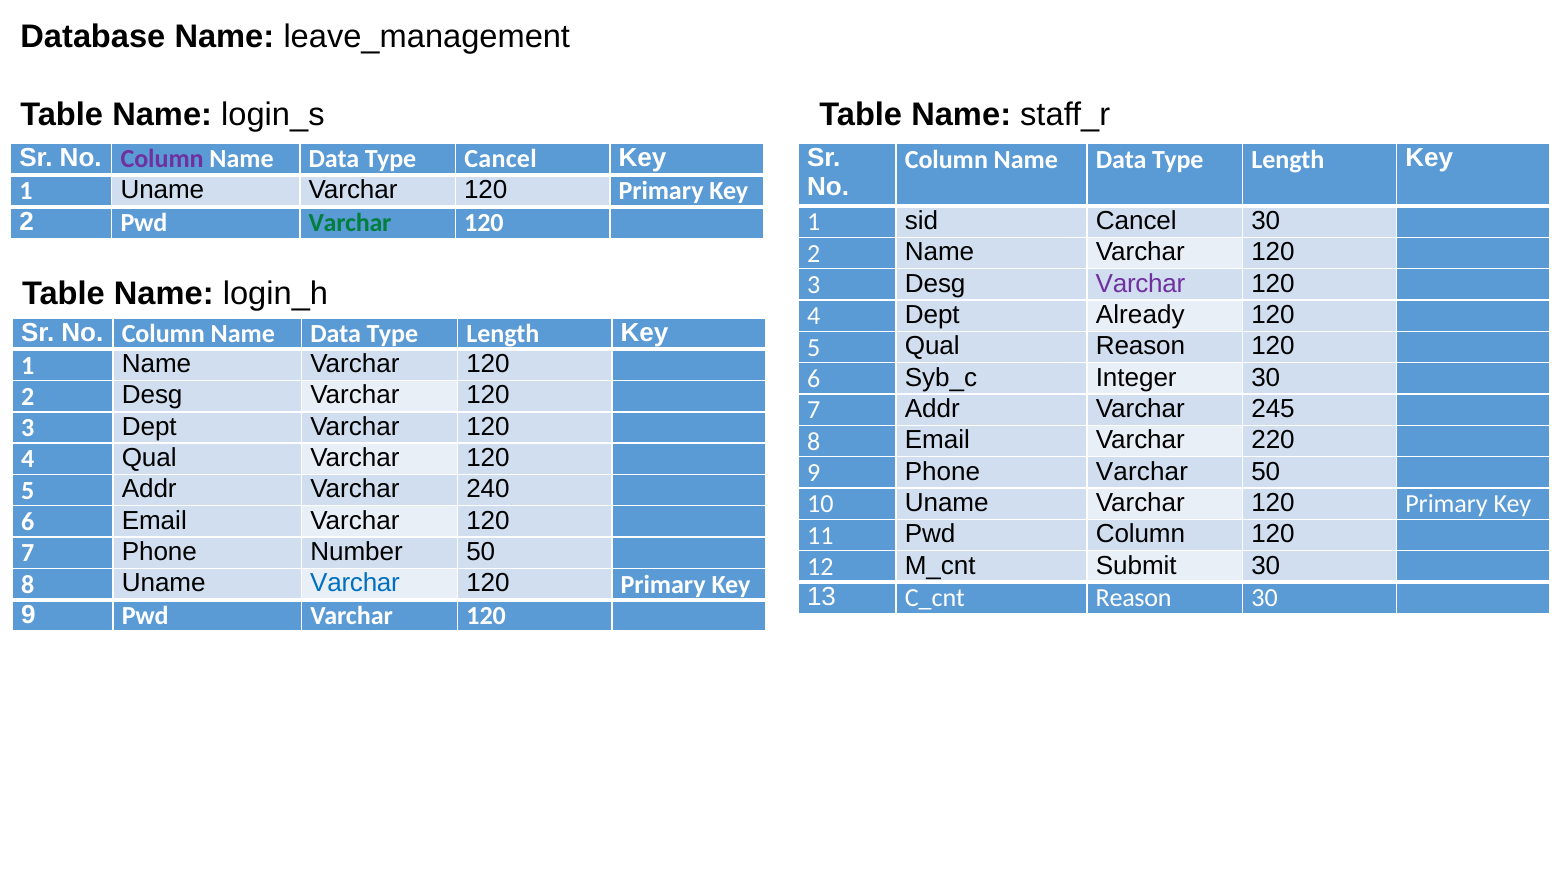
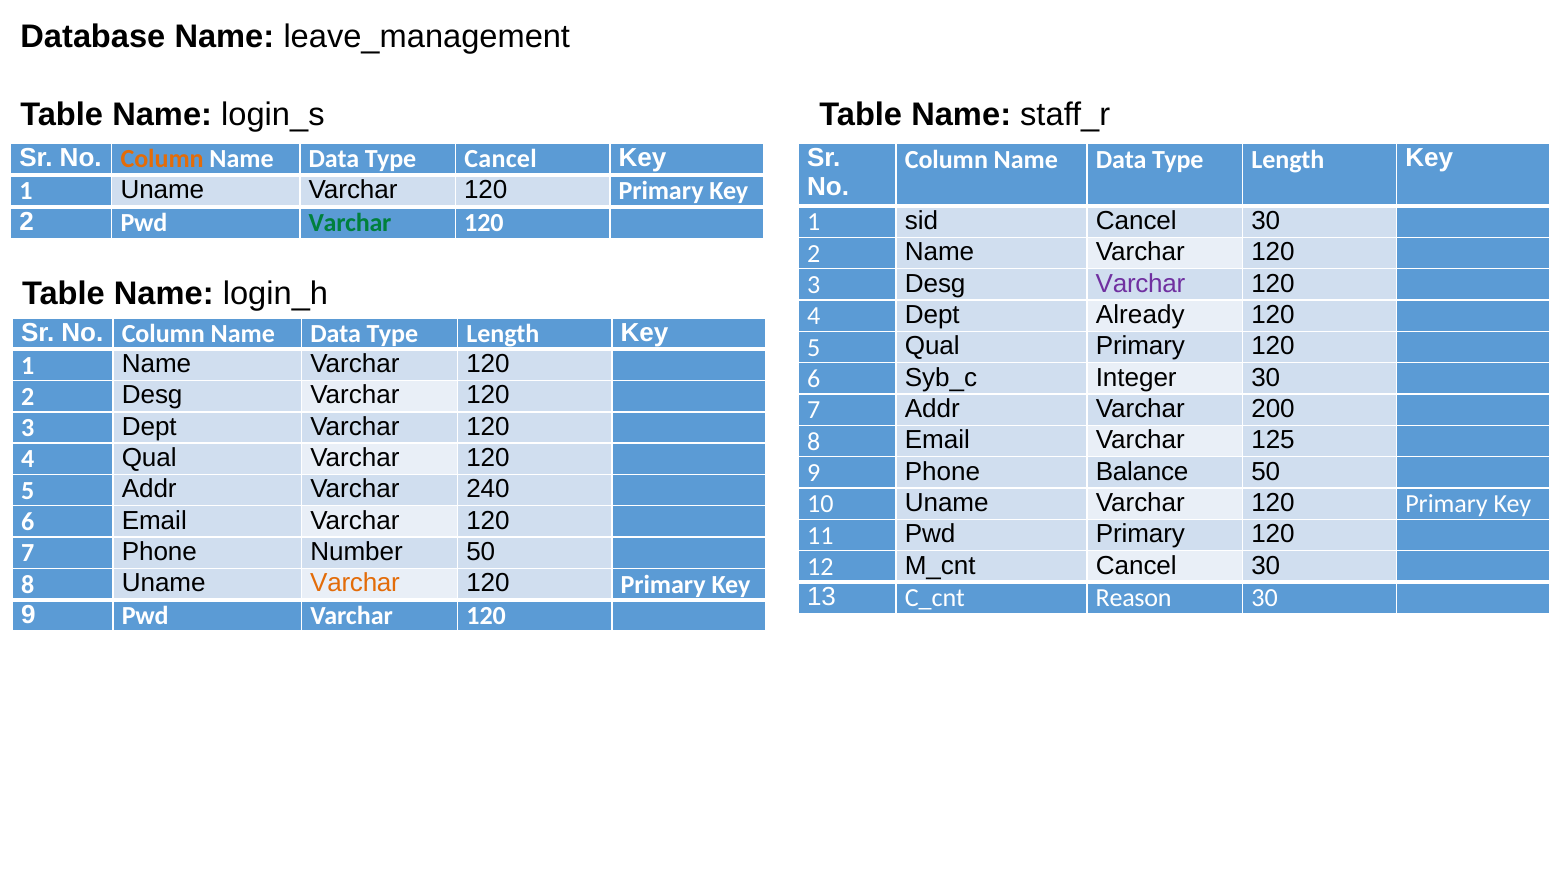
Column colour: purple -> orange (162, 159)
Qual Reason: Reason -> Primary (1140, 346)
245: 245 -> 200 (1273, 409)
220: 220 -> 125 (1273, 440)
Phone Varchar: Varchar -> Balance (1142, 472)
Pwd Column: Column -> Primary (1140, 534)
Submit: Submit -> Cancel (1136, 566)
Varchar colour: blue -> orange (355, 583)
